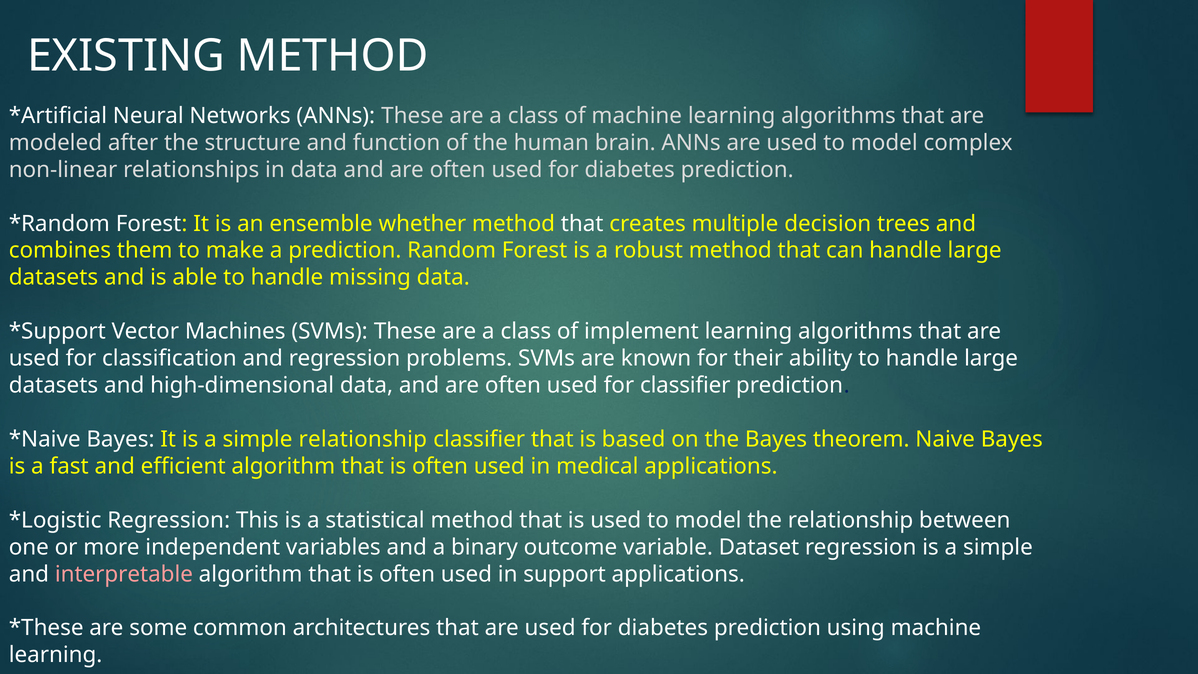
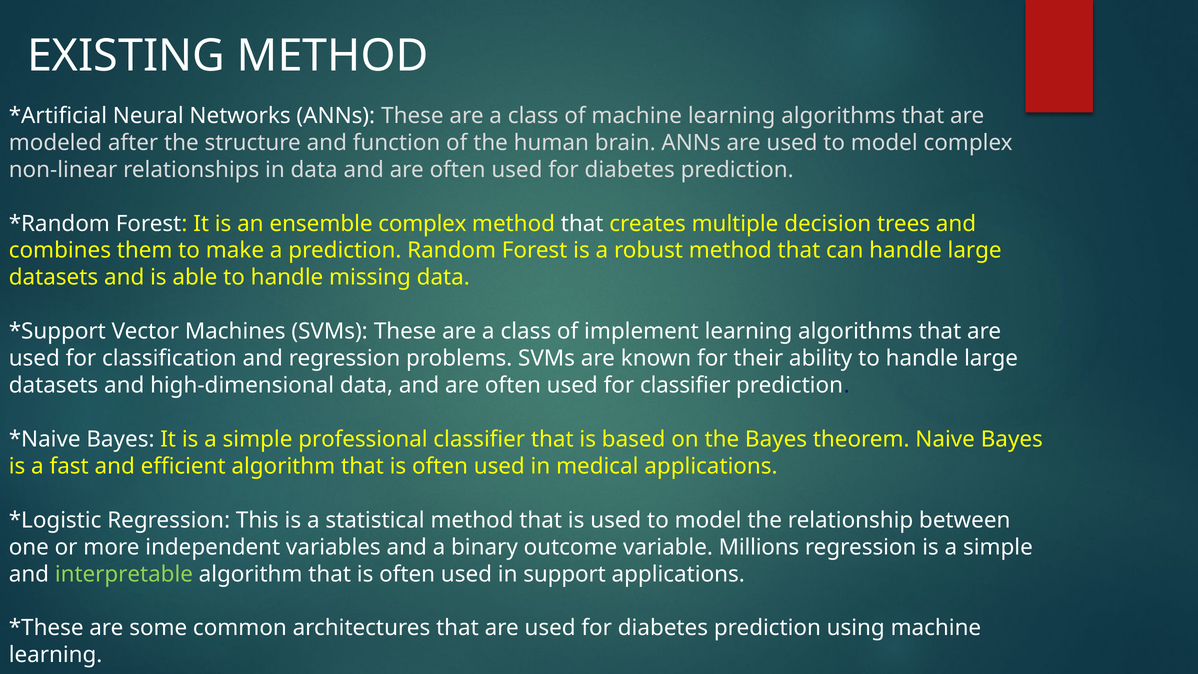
ensemble whether: whether -> complex (422, 224)
simple relationship: relationship -> professional (363, 439)
Dataset: Dataset -> Millions (759, 547)
interpretable colour: pink -> light green (124, 574)
